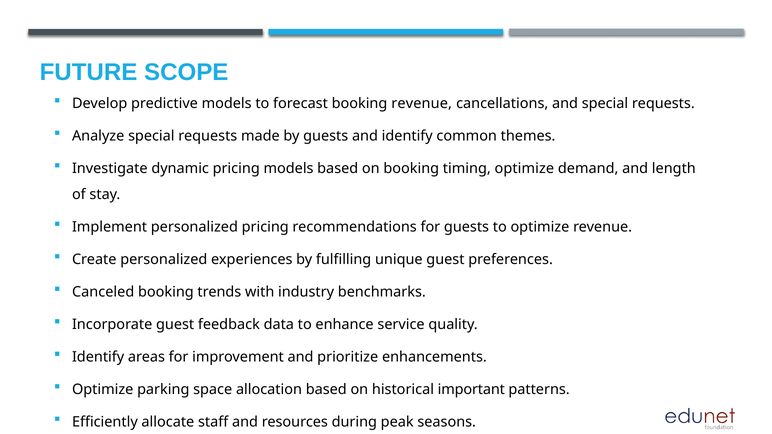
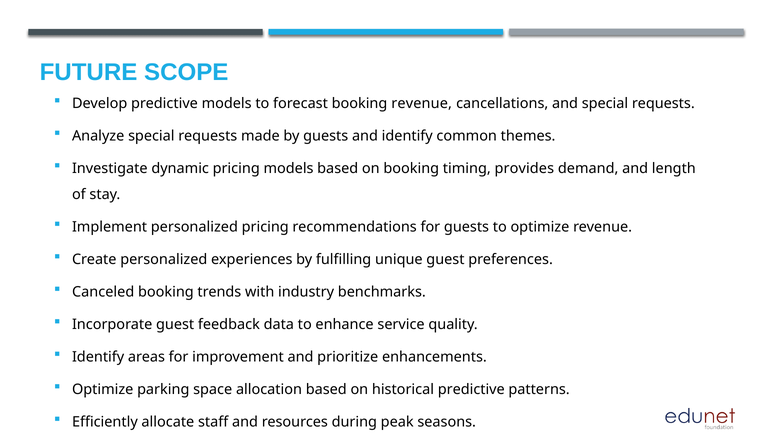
timing optimize: optimize -> provides (524, 169)
historical important: important -> predictive (471, 389)
